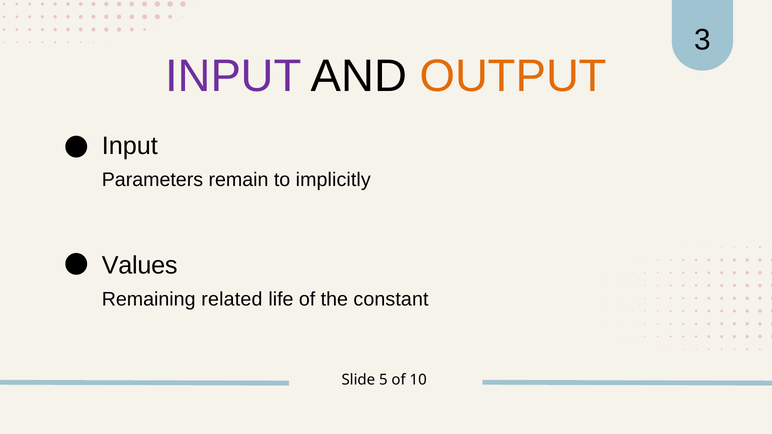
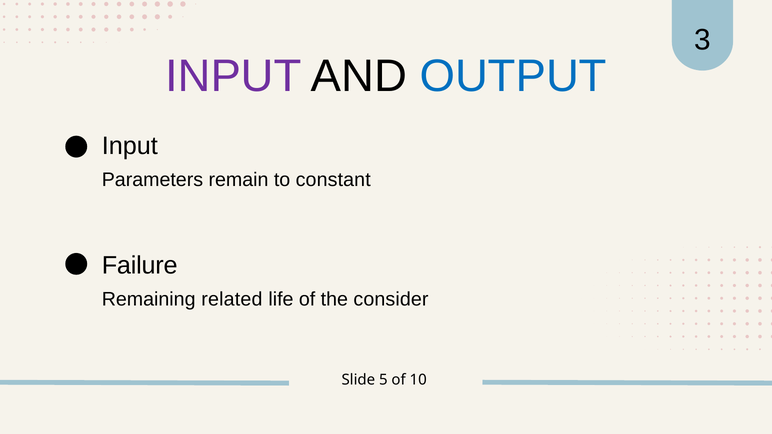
OUTPUT colour: orange -> blue (513, 76)
implicitly: implicitly -> constant (333, 180)
Values: Values -> Failure (140, 265)
constant: constant -> consider (391, 299)
